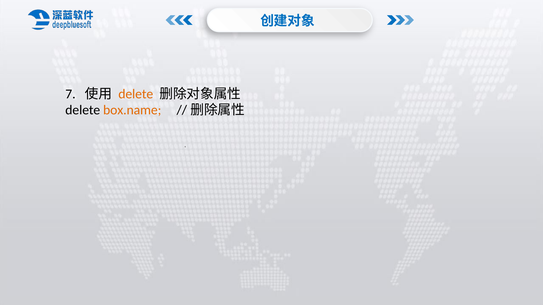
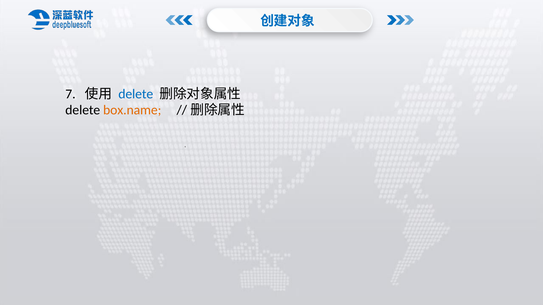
delete colour: orange -> blue (136, 94)
